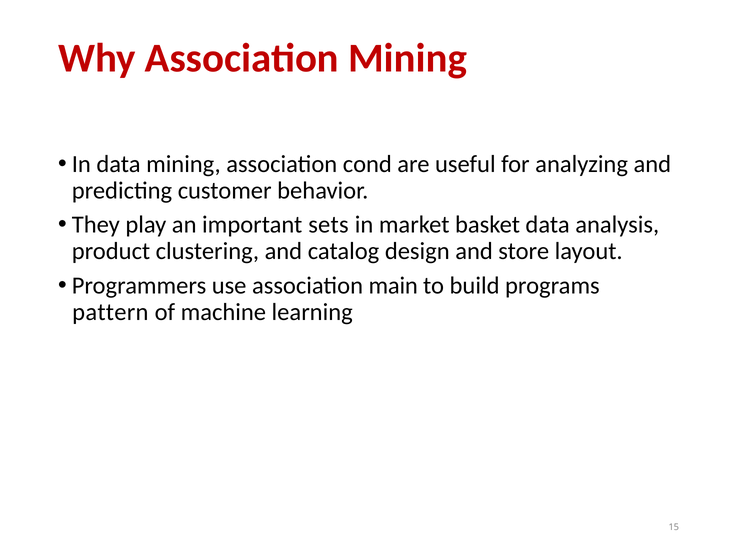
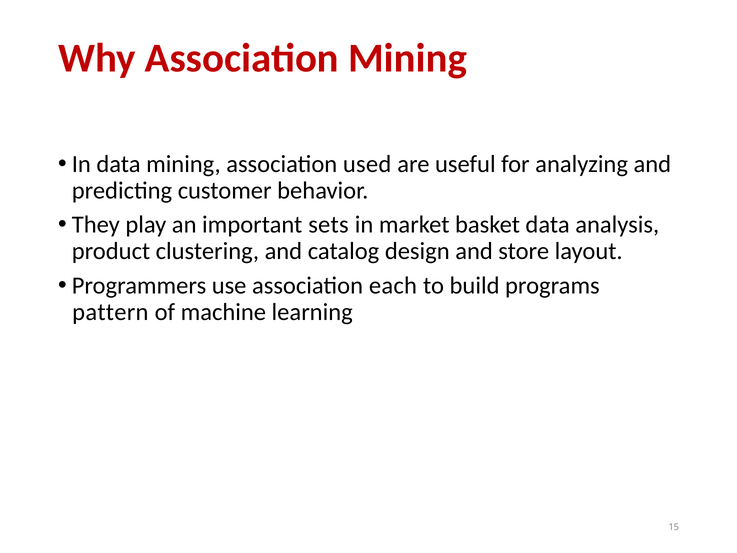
cond: cond -> used (367, 164)
main: main -> each (393, 285)
